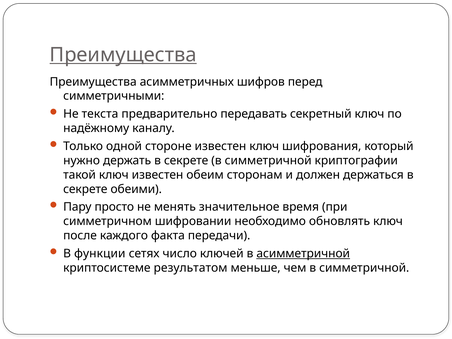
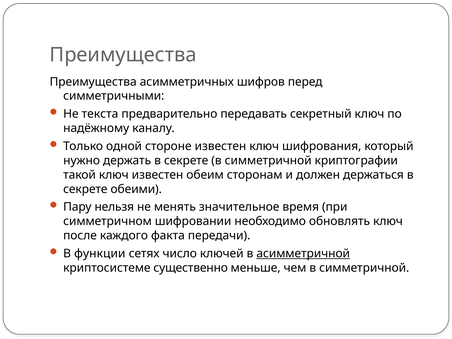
Преимущества underline: present -> none (123, 55)
просто: просто -> нельзя (114, 207)
результатом: результатом -> существенно (191, 268)
